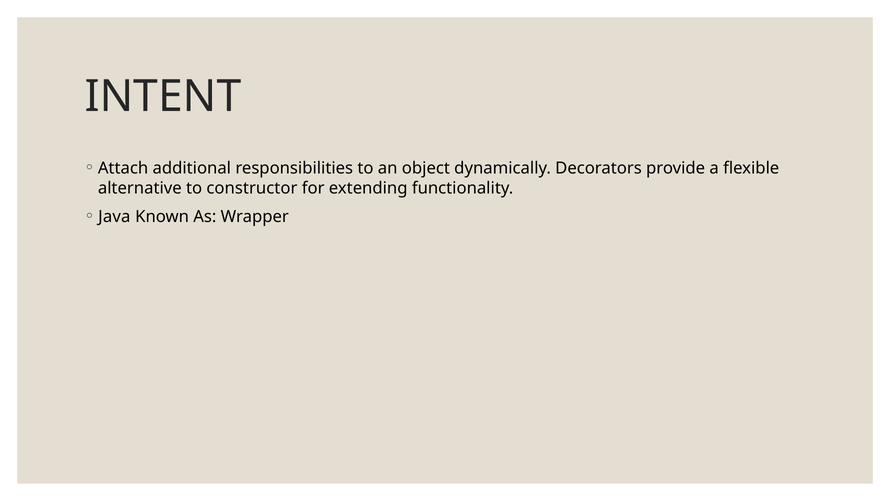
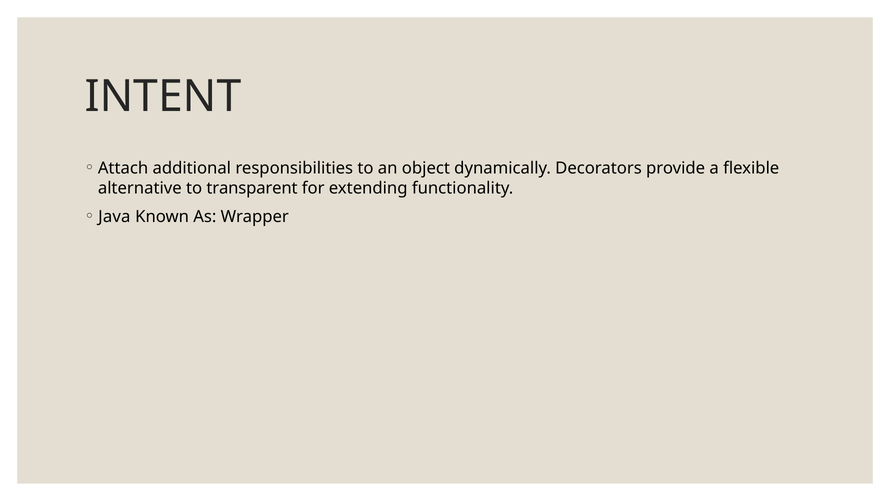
constructor: constructor -> transparent (252, 188)
